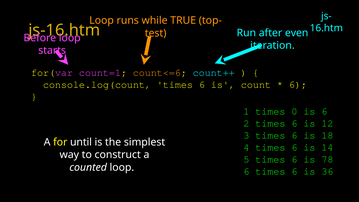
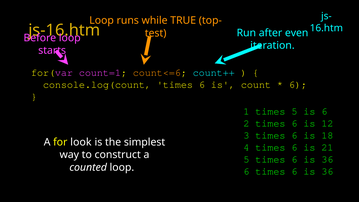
times 0: 0 -> 5 (294, 111)
until: until -> look (81, 142)
14: 14 -> 21 (327, 147)
78: 78 -> 36 (327, 159)
